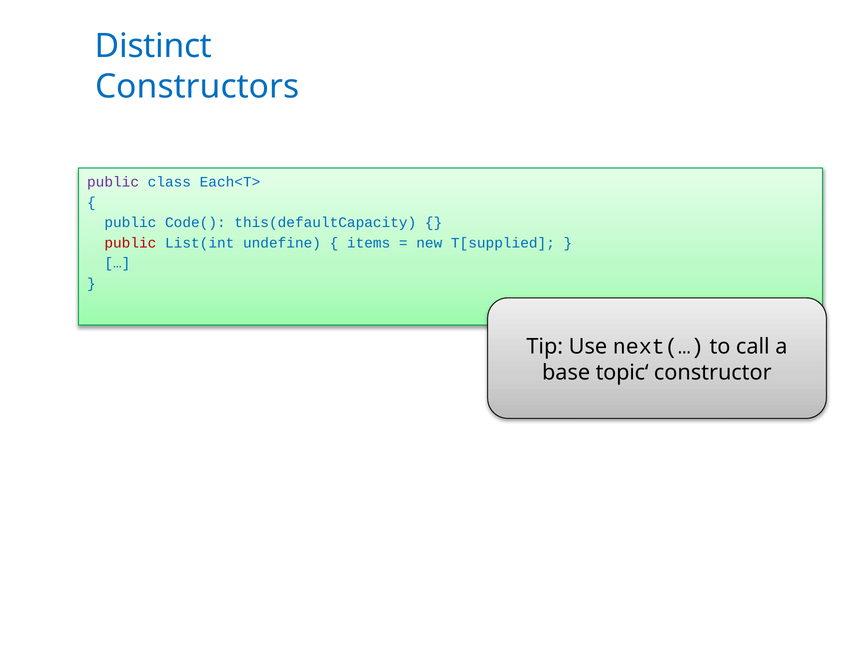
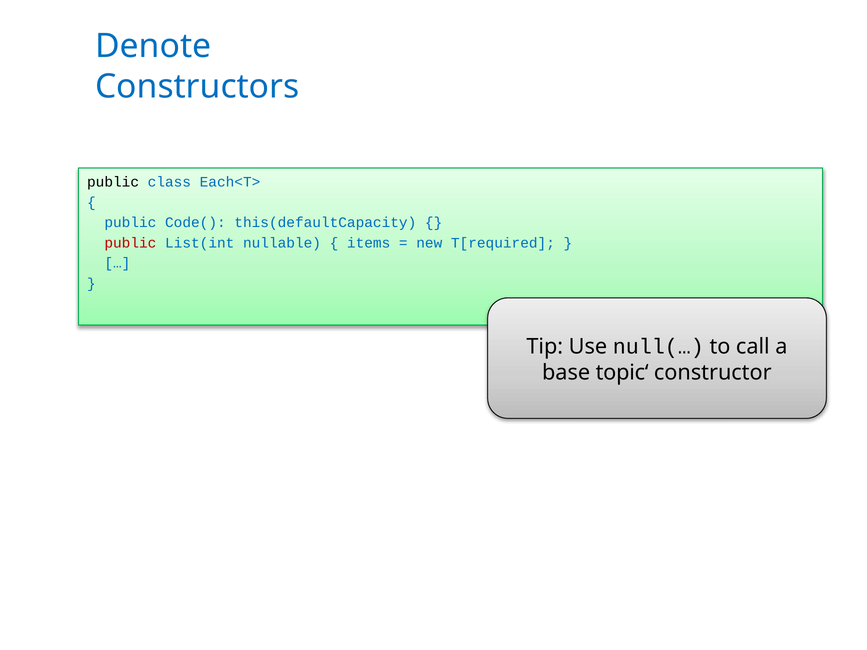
Distinct: Distinct -> Denote (153, 46)
public colour: purple -> black (113, 182)
undefine: undefine -> nullable (282, 243)
T[supplied: T[supplied -> T[required (503, 243)
next(…: next(… -> null(… (658, 347)
